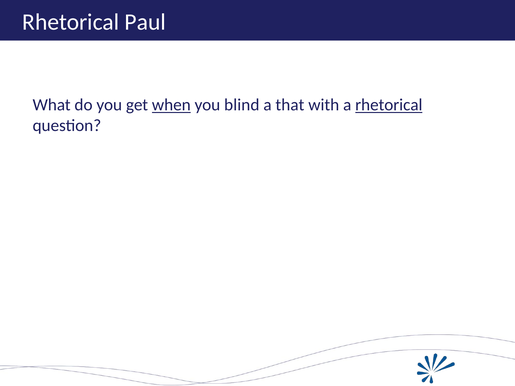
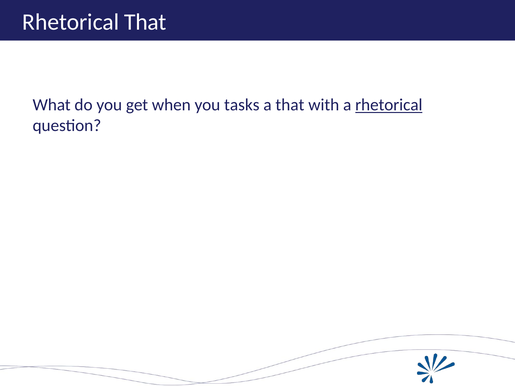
Rhetorical Paul: Paul -> That (145, 22)
when underline: present -> none (171, 105)
blind: blind -> tasks (242, 105)
